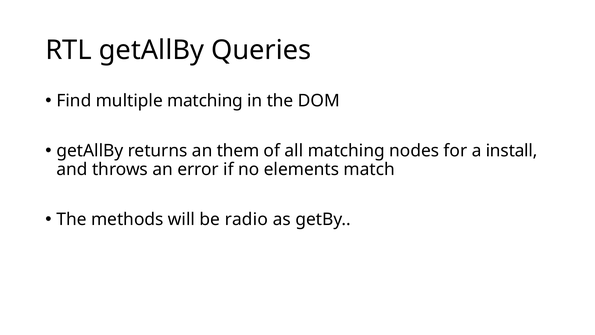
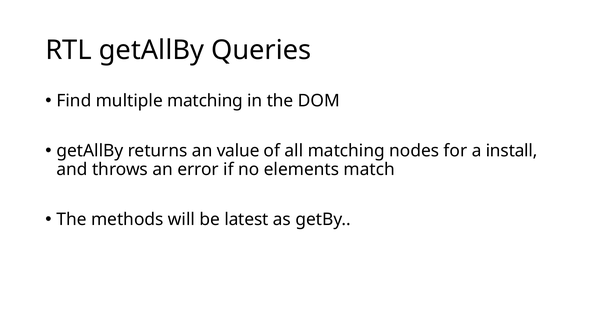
them: them -> value (238, 150)
radio: radio -> latest (246, 219)
